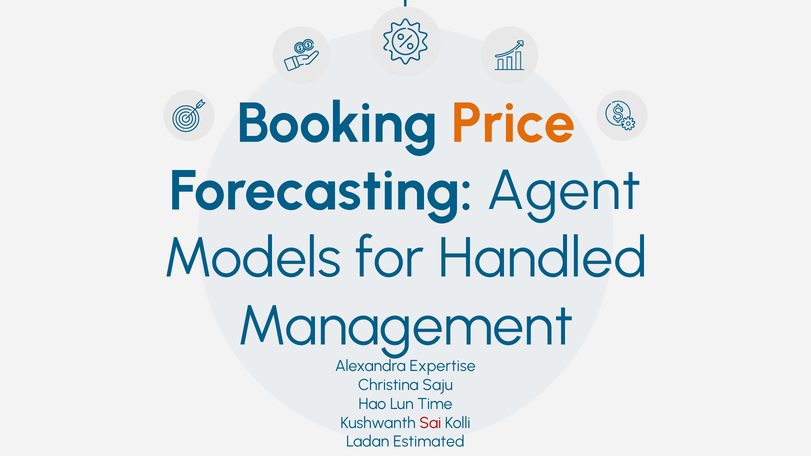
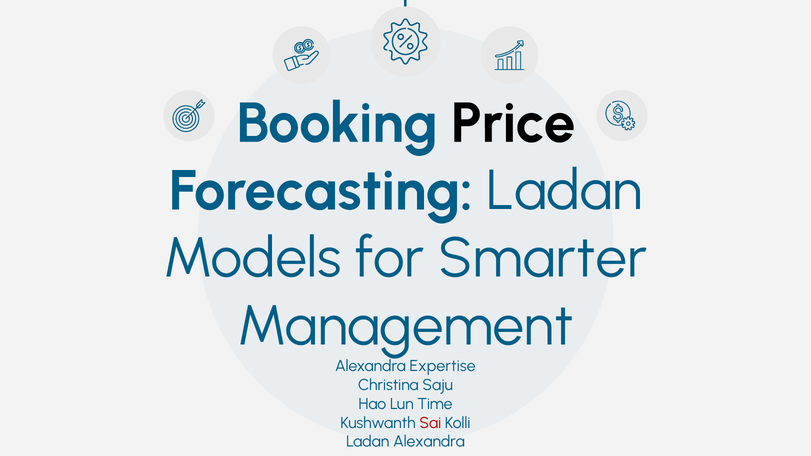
Price colour: orange -> black (513, 123)
Forecasting Agent: Agent -> Ladan (564, 191)
Handled: Handled -> Smarter (543, 259)
Ladan Estimated: Estimated -> Alexandra (429, 442)
